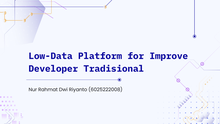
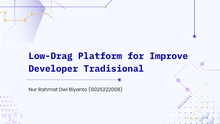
Low-Data: Low-Data -> Low-Drag (51, 56)
